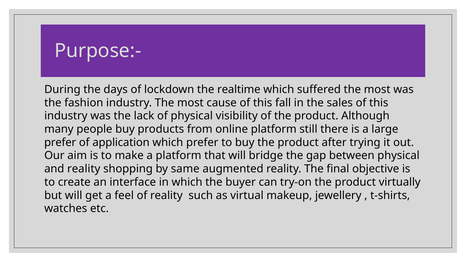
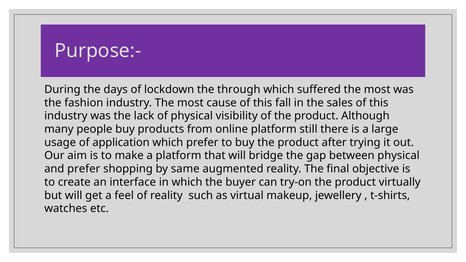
realtime: realtime -> through (239, 89)
prefer: prefer -> usage (60, 142)
and reality: reality -> prefer (84, 169)
